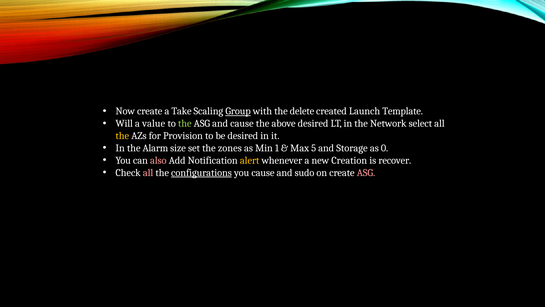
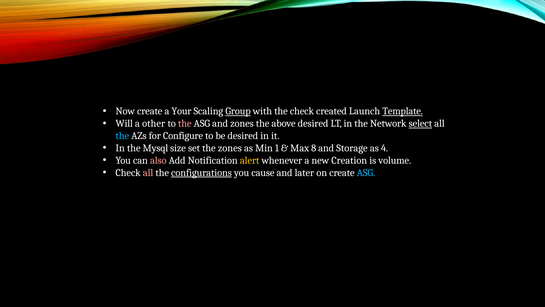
Take: Take -> Your (181, 111)
the delete: delete -> check (302, 111)
Template underline: none -> present (403, 111)
value: value -> other (154, 123)
the colour: light green -> pink (185, 123)
and cause: cause -> zones (242, 123)
select underline: none -> present (420, 123)
the colour: yellow -> light blue (122, 136)
Provision: Provision -> Configure (183, 136)
Alarm: Alarm -> Mysql (155, 148)
5: 5 -> 8 (314, 148)
0: 0 -> 4 (384, 148)
recover: recover -> volume (395, 160)
sudo: sudo -> later (304, 172)
ASG colour: pink -> light blue (366, 172)
